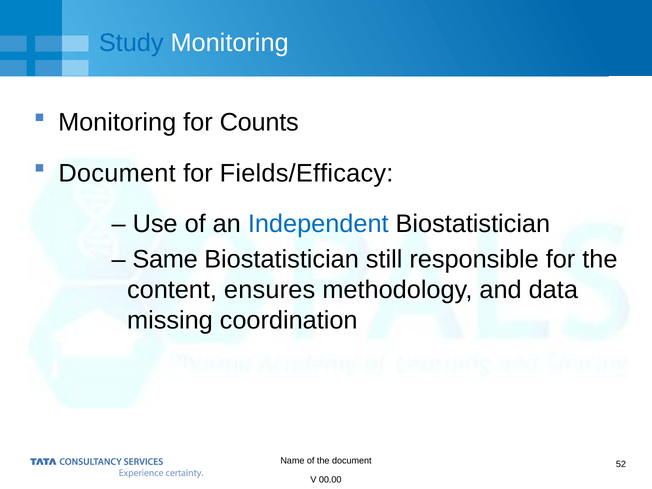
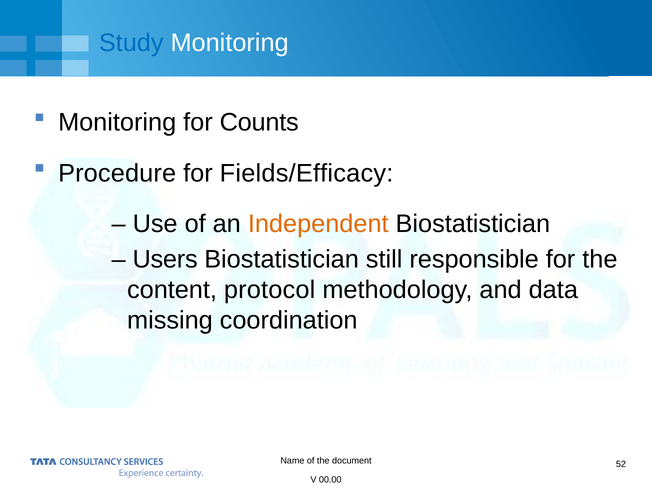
Document: Document -> Procedure (117, 173)
Independent colour: blue -> orange (318, 224)
Same: Same -> Users (165, 259)
ensures: ensures -> protocol (270, 290)
